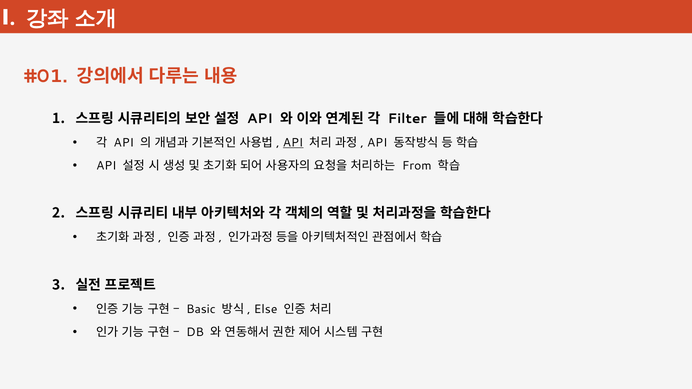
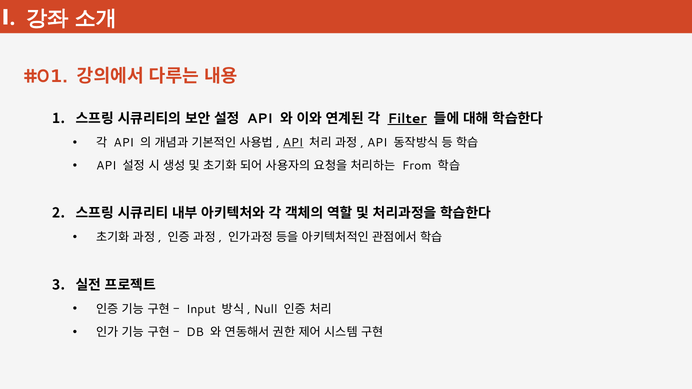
Filter underline: none -> present (407, 119)
Basic: Basic -> Input (201, 309)
Else: Else -> Null (266, 309)
